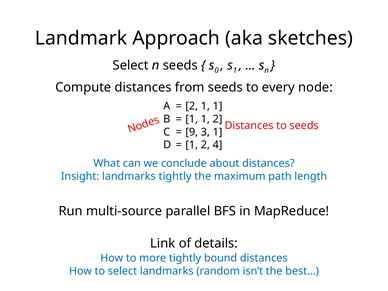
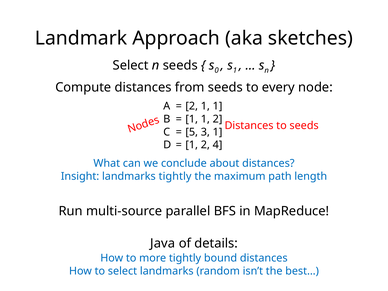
9: 9 -> 5 (192, 132)
Link: Link -> Java (163, 243)
